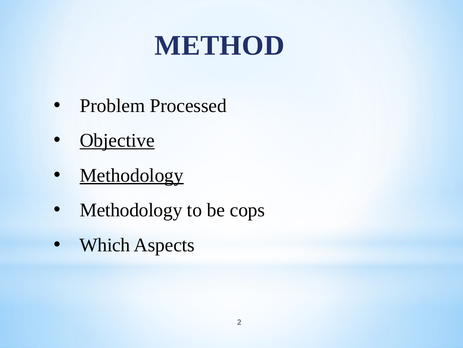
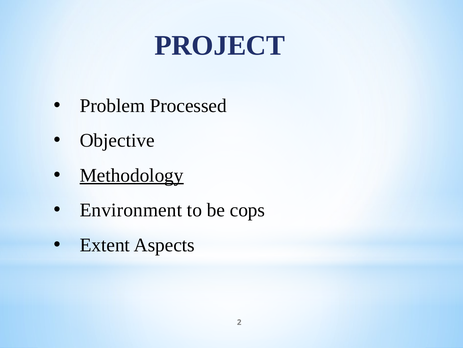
METHOD: METHOD -> PROJECT (220, 45)
Objective underline: present -> none (117, 140)
Methodology: Methodology -> Environment (131, 210)
Which: Which -> Extent (105, 244)
